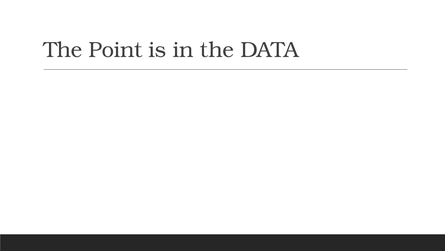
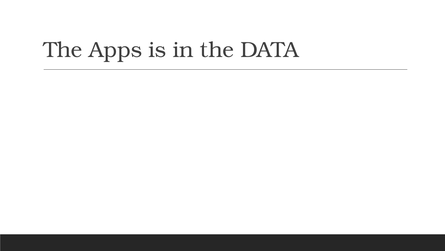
Point: Point -> Apps (115, 50)
